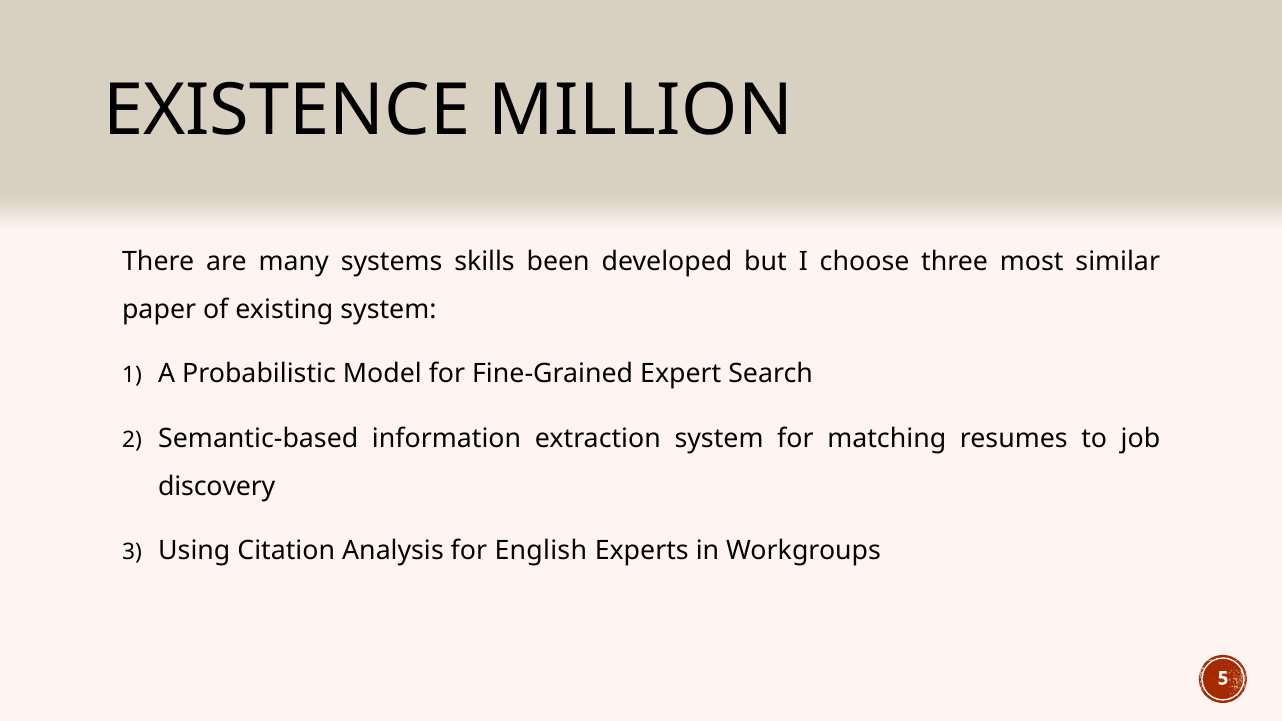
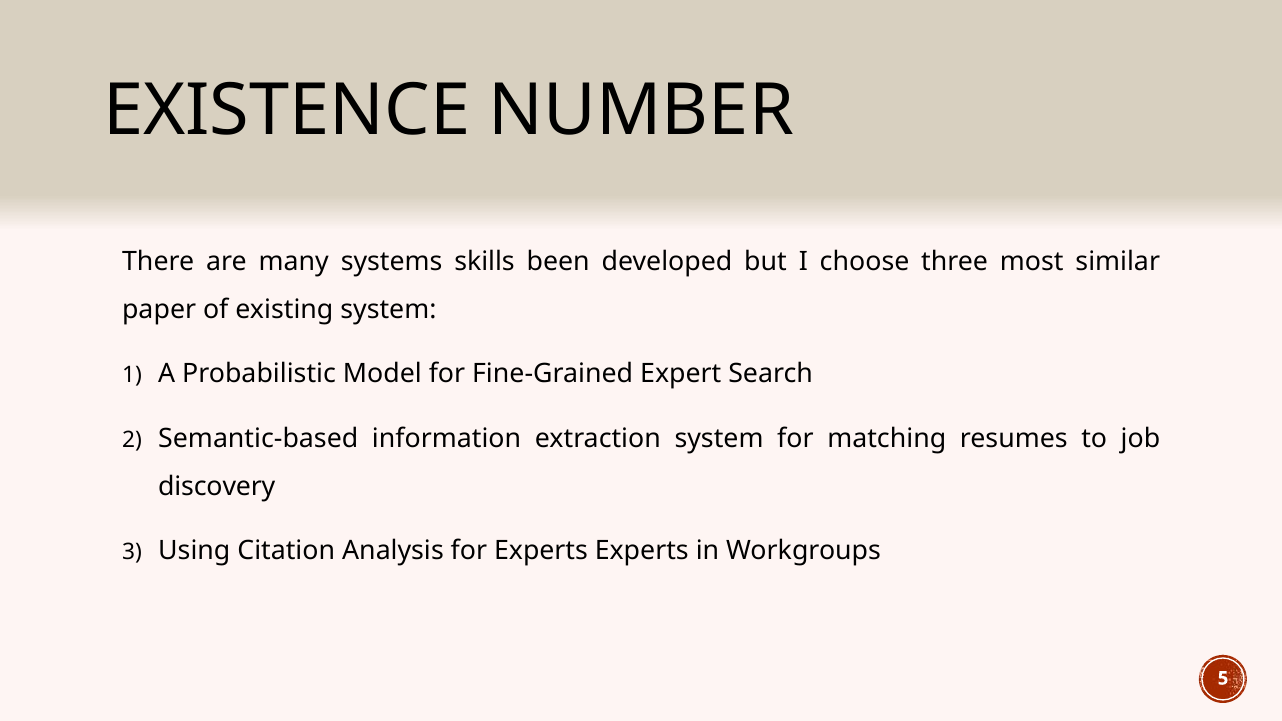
MILLION: MILLION -> NUMBER (641, 111)
for English: English -> Experts (541, 551)
